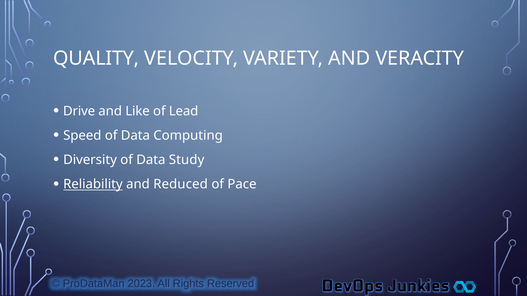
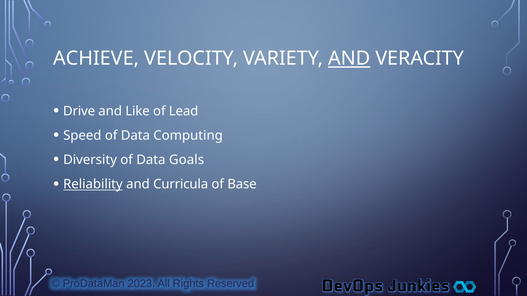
QUALITY: QUALITY -> ACHIEVE (96, 59)
AND underline: none -> present (349, 59)
Study: Study -> Goals (187, 160)
Reduced: Reduced -> Curricula (181, 185)
Pace: Pace -> Base (242, 185)
